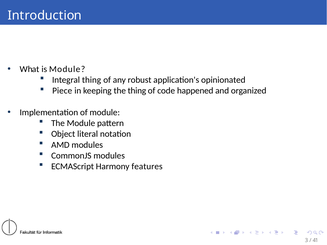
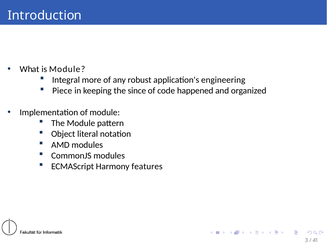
Integral thing: thing -> more (92, 80)
opinionated: opinionated -> engineering (223, 80)
the thing: thing -> since (137, 91)
